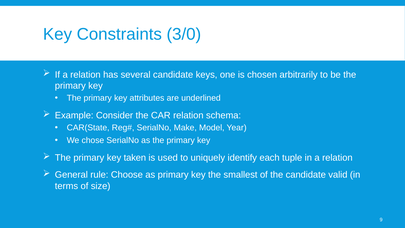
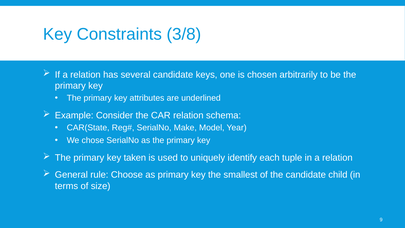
3/0: 3/0 -> 3/8 (184, 34)
valid: valid -> child (338, 175)
